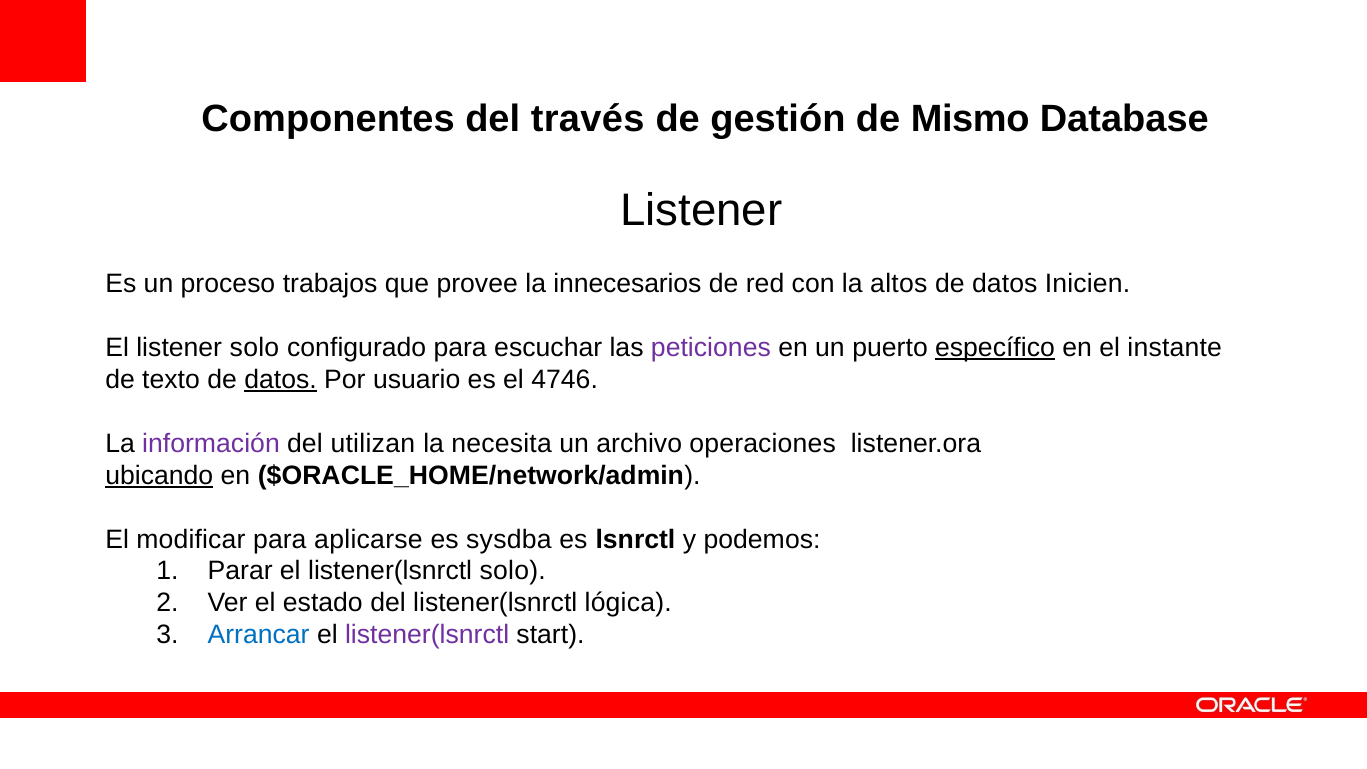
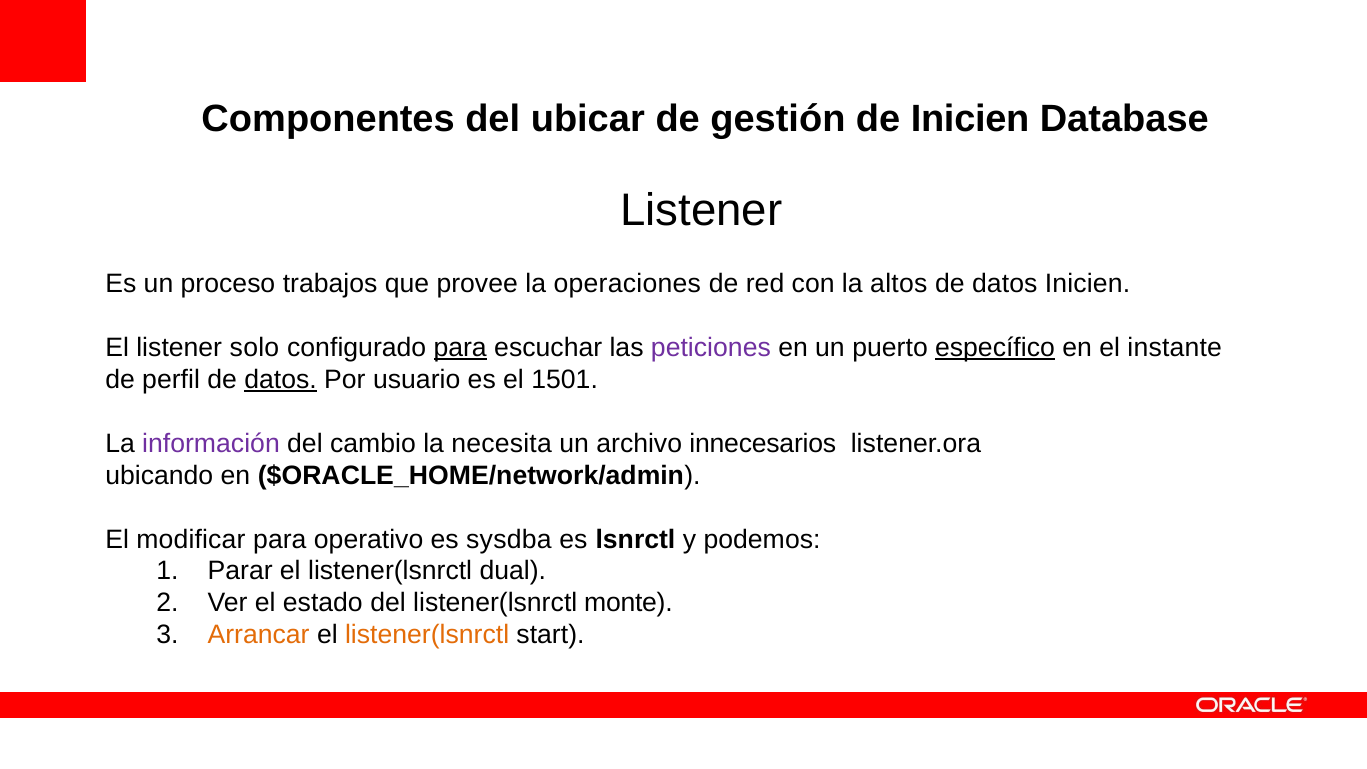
través: través -> ubicar (588, 119)
de Mismo: Mismo -> Inicien (970, 119)
innecesarios: innecesarios -> operaciones (627, 284)
para underline: none -> present (460, 348)
texto: texto -> perfil (171, 380)
4746: 4746 -> 1501 (565, 380)
utilizan: utilizan -> cambio (373, 443)
operaciones: operaciones -> innecesarios (763, 443)
ubicando underline: present -> none (159, 475)
aplicarse: aplicarse -> operativo (369, 539)
listener(lsnrctl solo: solo -> dual (513, 571)
lógica: lógica -> monte (628, 603)
Arrancar colour: blue -> orange (259, 635)
listener(lsnrctl colour: purple -> orange (427, 635)
